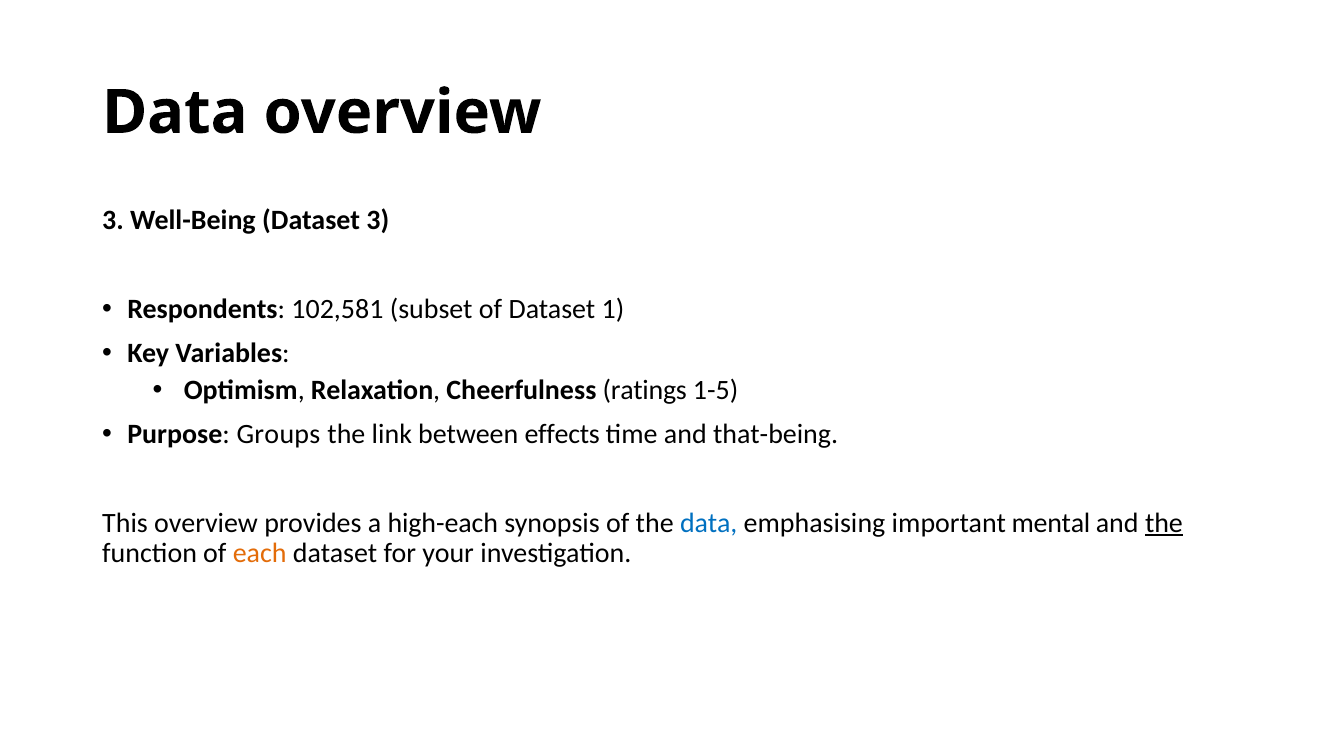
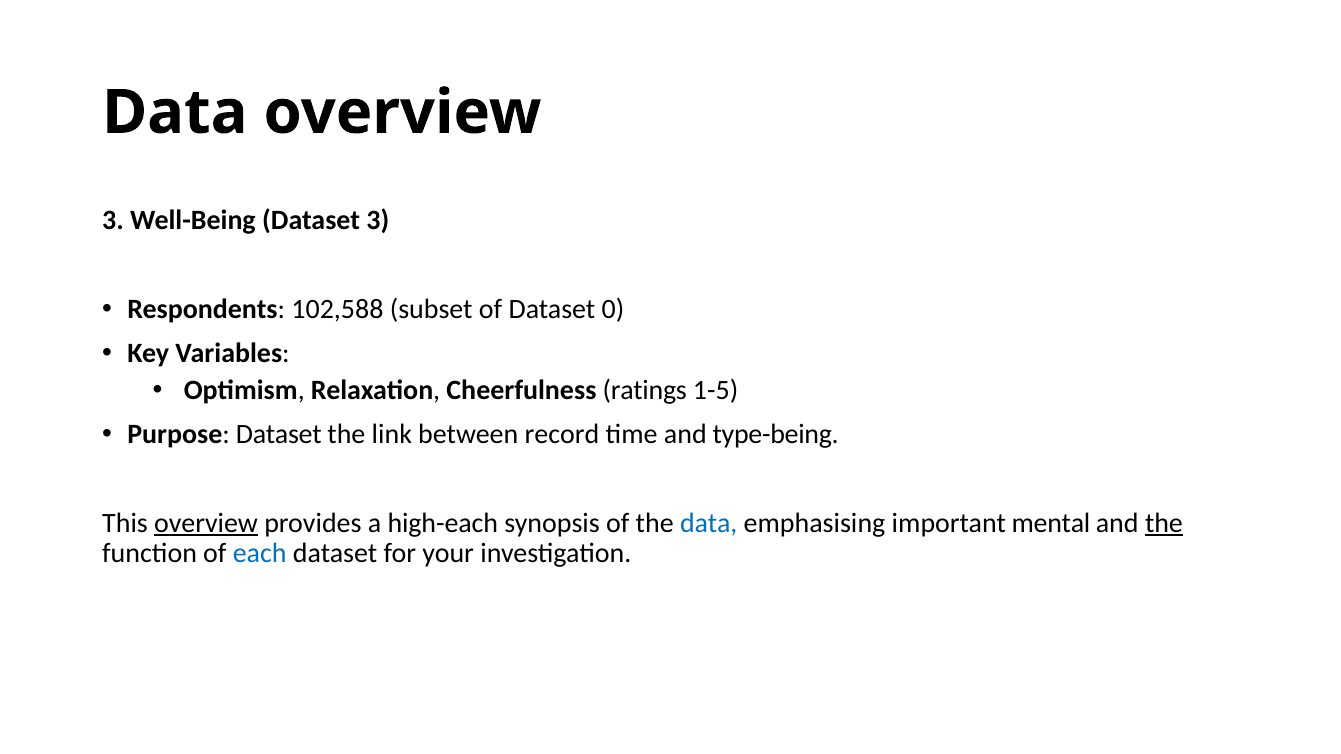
102,581: 102,581 -> 102,588 (337, 309)
1: 1 -> 0 (613, 309)
Purpose Groups: Groups -> Dataset (279, 435)
effects: effects -> record (562, 435)
that-being: that-being -> type-being (776, 435)
overview underline: none -> present (206, 523)
each colour: orange -> blue (260, 553)
